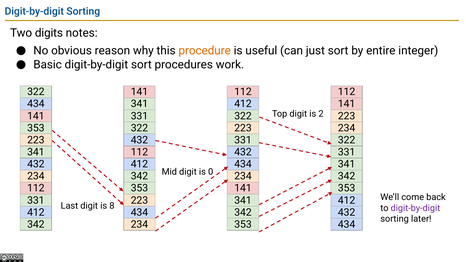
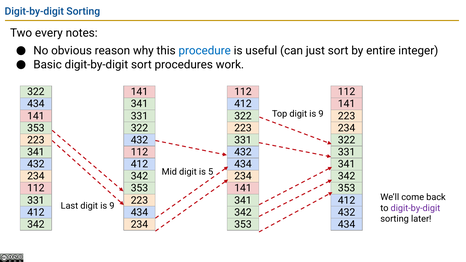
digits: digits -> every (49, 33)
procedure colour: orange -> blue (205, 51)
Top digit is 2: 2 -> 9 (321, 114)
0: 0 -> 5 (211, 172)
Last digit is 8: 8 -> 9 (112, 206)
